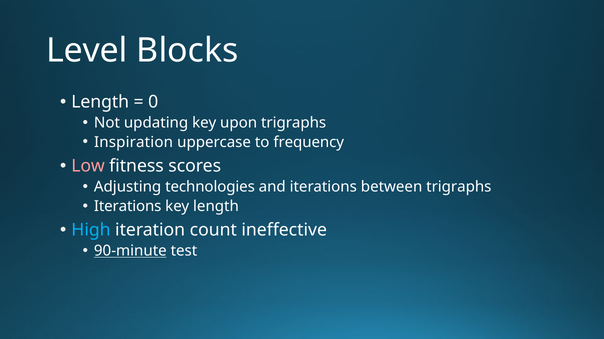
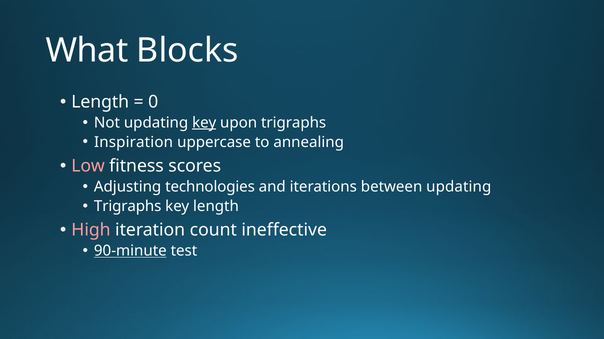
Level: Level -> What (87, 51)
key underline: none -> present (204, 123)
frequency: frequency -> annealing (309, 142)
between trigraphs: trigraphs -> updating (459, 187)
Iterations: Iterations -> Trigraphs (128, 207)
High colour: light blue -> pink (91, 231)
